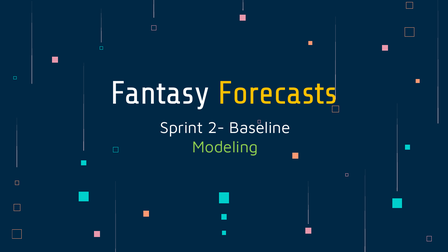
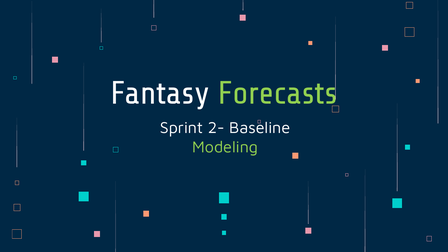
Forecasts colour: yellow -> light green (278, 93)
